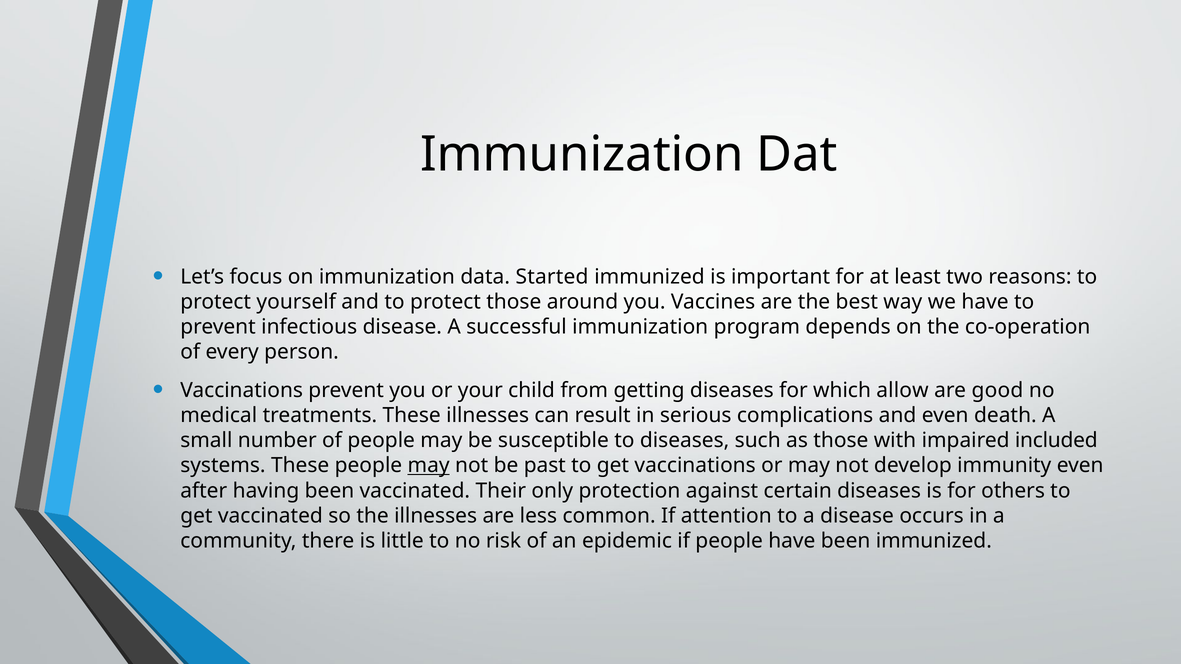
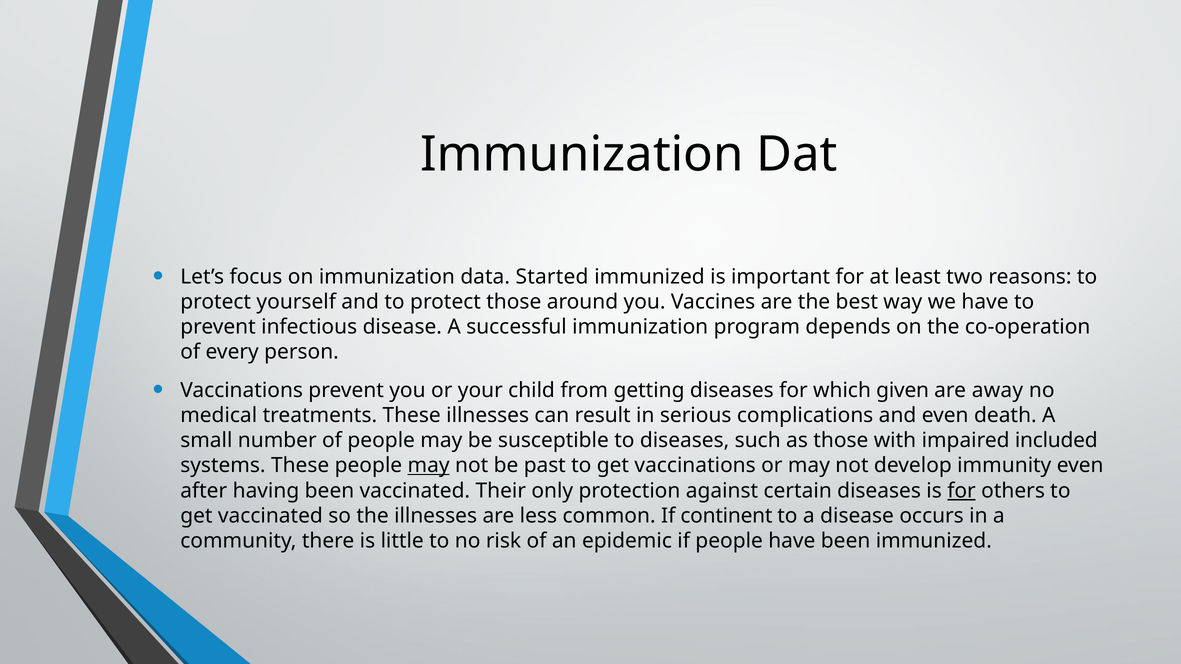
allow: allow -> given (903, 390)
good: good -> away (997, 390)
for underline: none -> present (962, 491)
attention: attention -> continent (726, 516)
